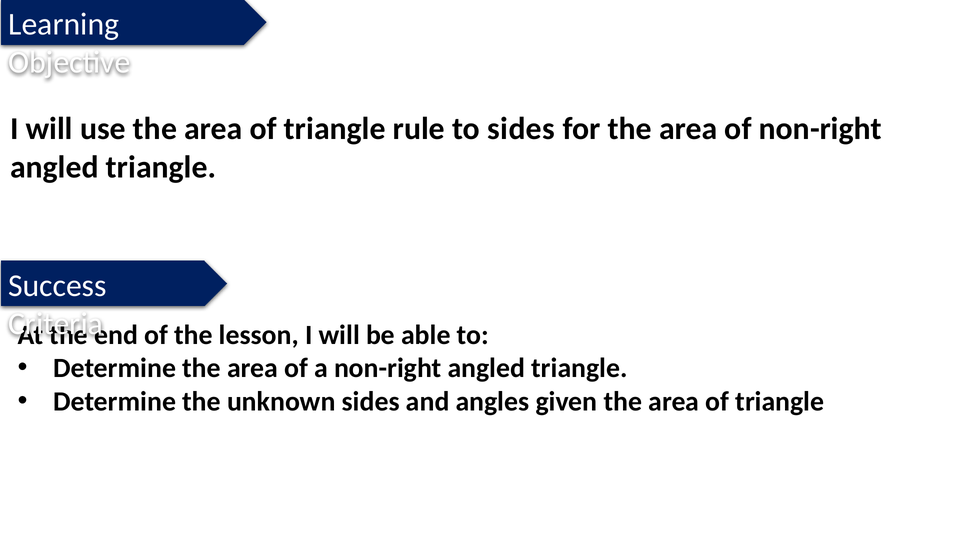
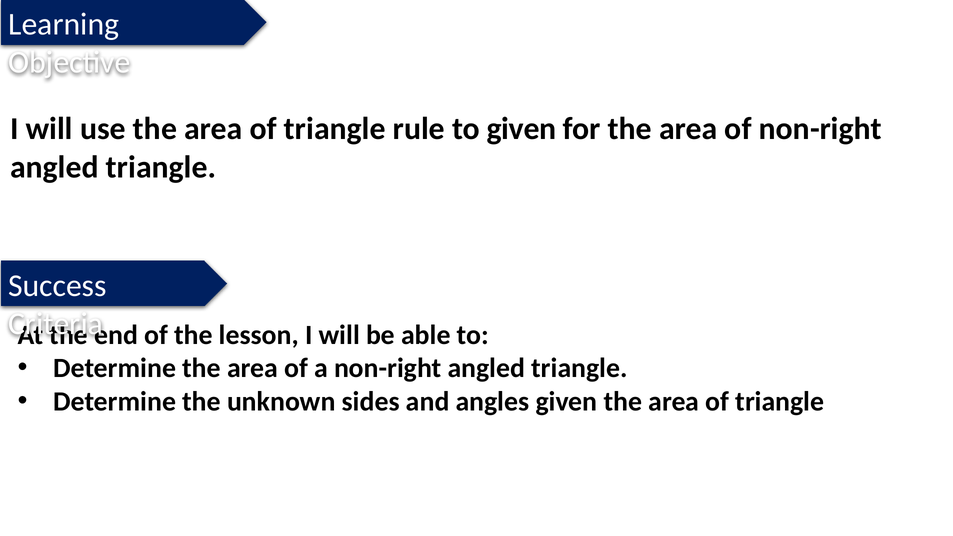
to sides: sides -> given (521, 129)
